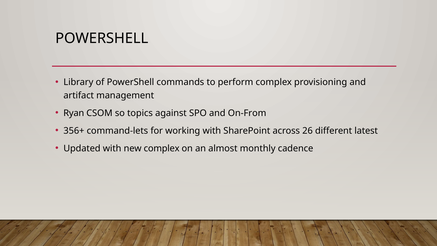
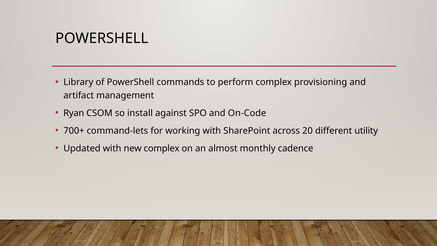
topics: topics -> install (140, 113)
On-From: On-From -> On-Code (247, 113)
356+: 356+ -> 700+ (74, 131)
26: 26 -> 20 (308, 131)
latest: latest -> utility (366, 131)
